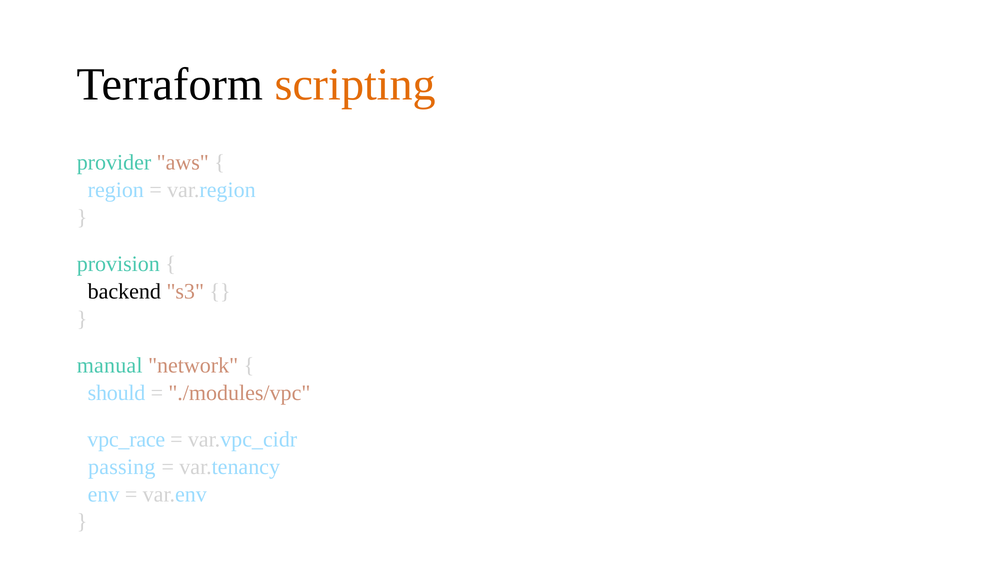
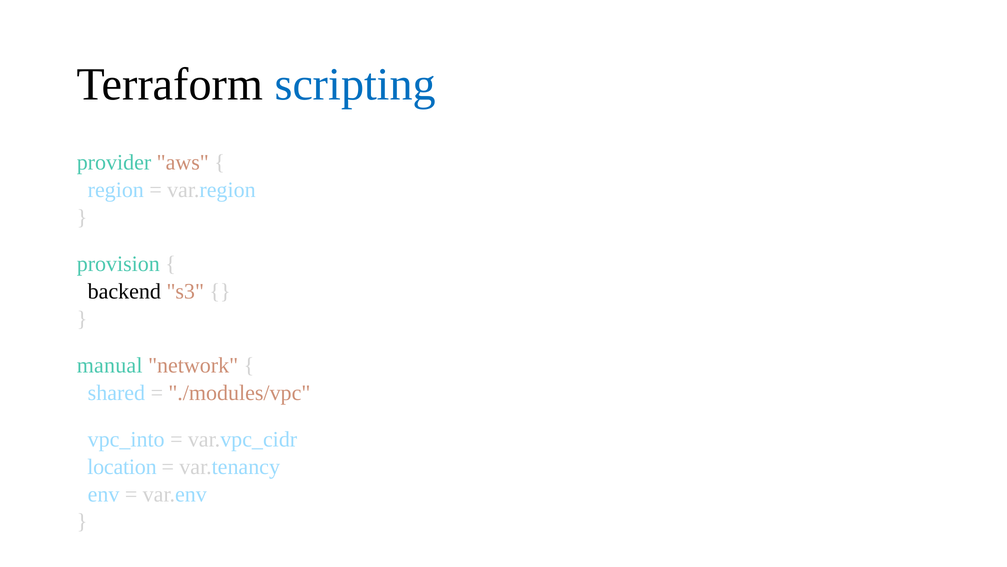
scripting colour: orange -> blue (355, 85)
should: should -> shared (116, 392)
vpc_race: vpc_race -> vpc_into (126, 439)
passing: passing -> location (122, 466)
